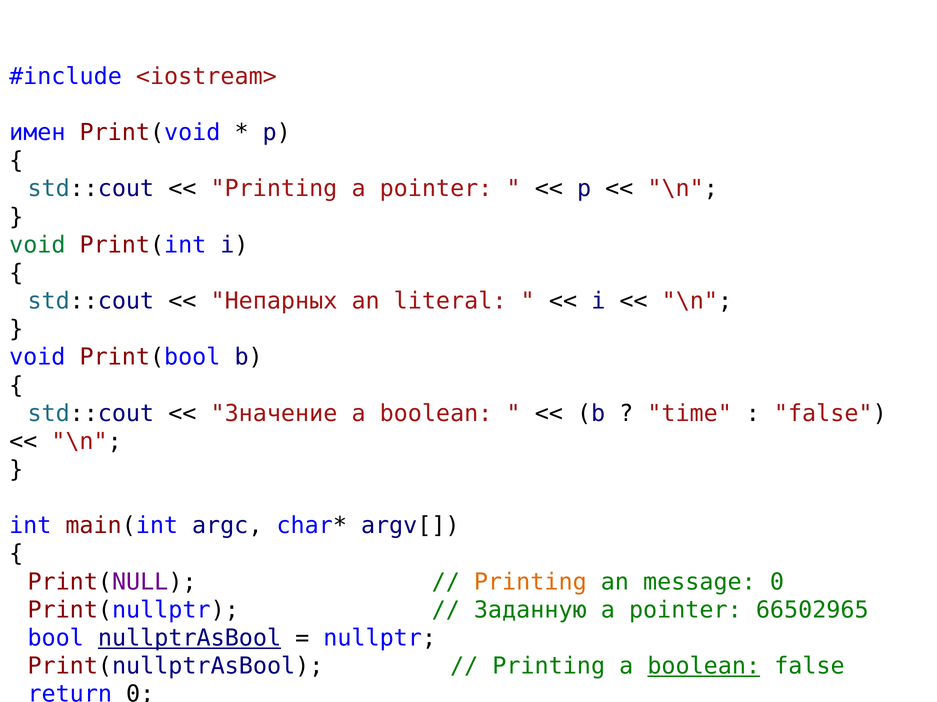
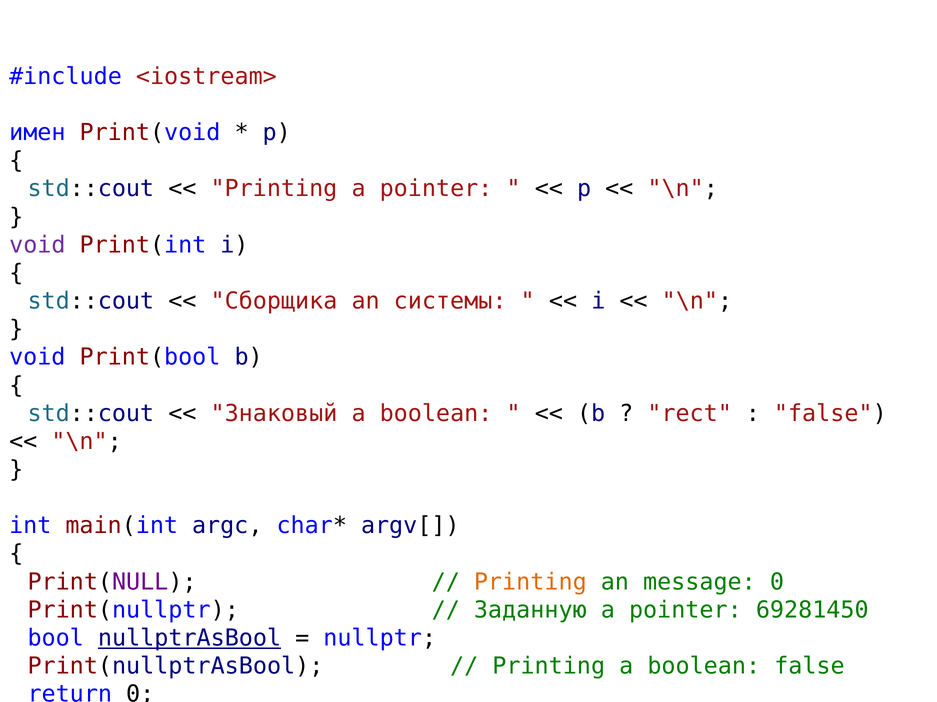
void colour: green -> purple (37, 245)
Непарных: Непарных -> Сборщика (274, 301)
literal: literal -> системы (450, 301)
Значение: Значение -> Знаковый (274, 414)
time: time -> rect (690, 414)
66502965: 66502965 -> 69281450 (812, 611)
boolean underline: present -> none (704, 667)
